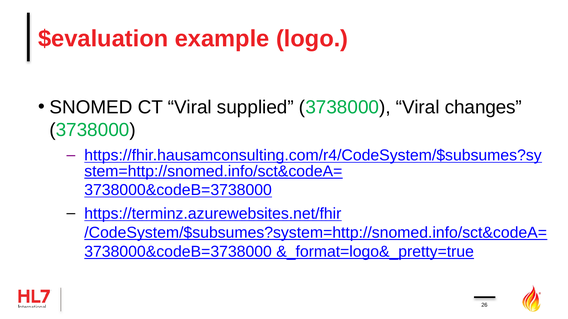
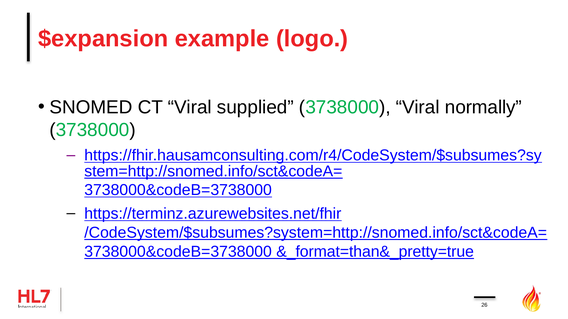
$evaluation: $evaluation -> $expansion (103, 39)
changes: changes -> normally (483, 108)
&_format=logo&_pretty=true: &_format=logo&_pretty=true -> &_format=than&_pretty=true (375, 252)
